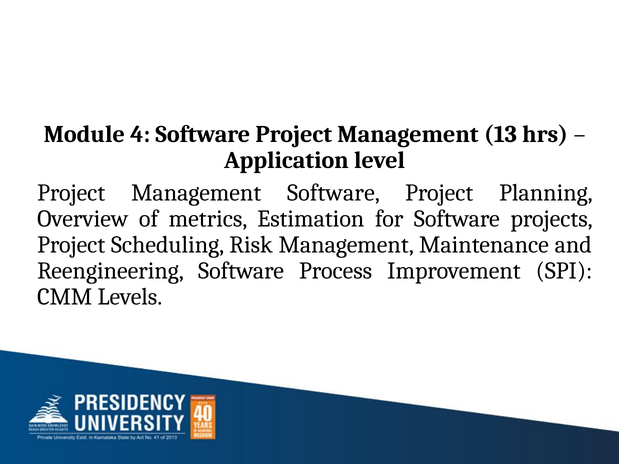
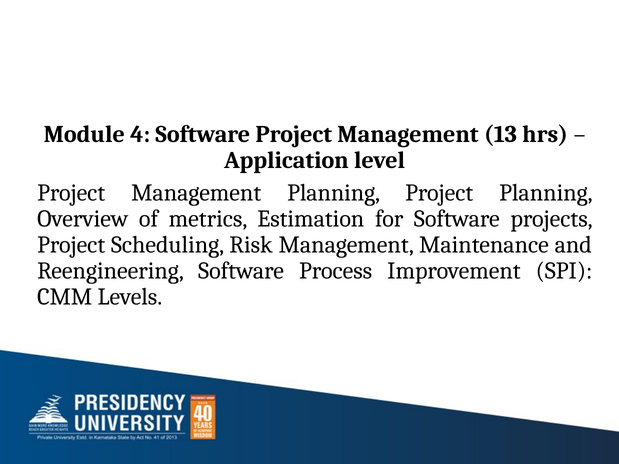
Management Software: Software -> Planning (334, 193)
